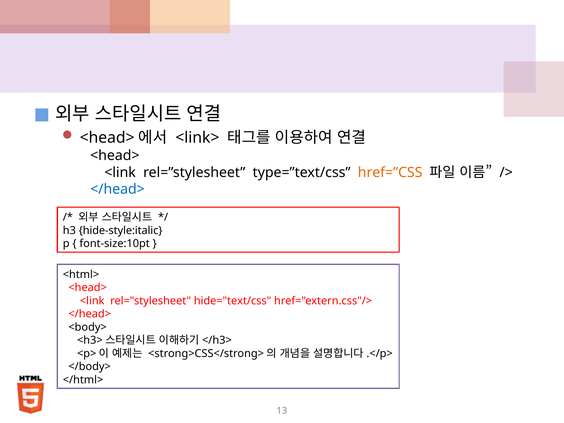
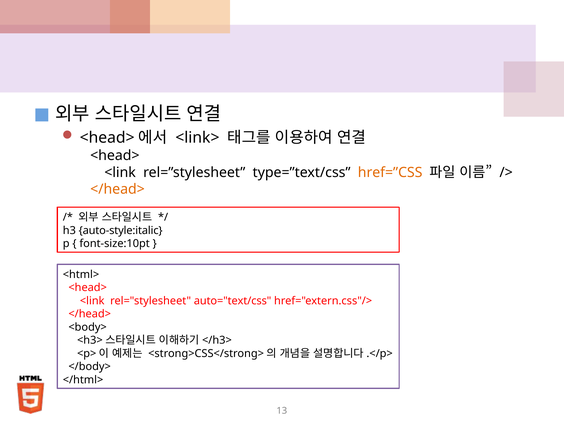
</head> colour: blue -> orange (118, 189)
hide-style:italic: hide-style:italic -> auto-style:italic (121, 230)
hide="text/css: hide="text/css -> auto="text/css (233, 301)
